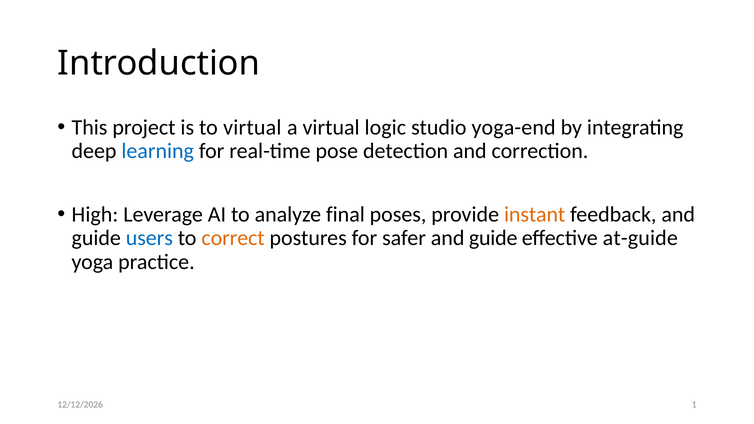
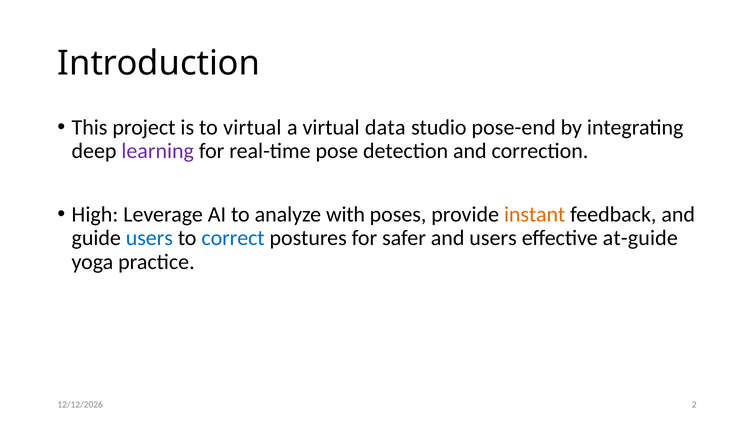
logic: logic -> data (385, 127)
yoga-end: yoga-end -> pose-end (514, 127)
learning colour: blue -> purple (158, 151)
final: final -> with (346, 214)
correct colour: orange -> blue (233, 238)
safer and guide: guide -> users (493, 238)
1: 1 -> 2 (694, 405)
